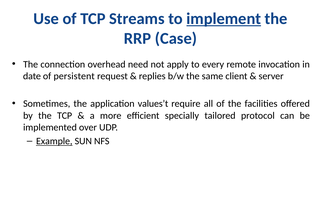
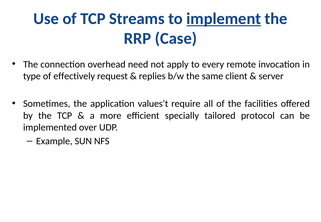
date: date -> type (32, 76)
persistent: persistent -> effectively (74, 76)
Example underline: present -> none (54, 141)
